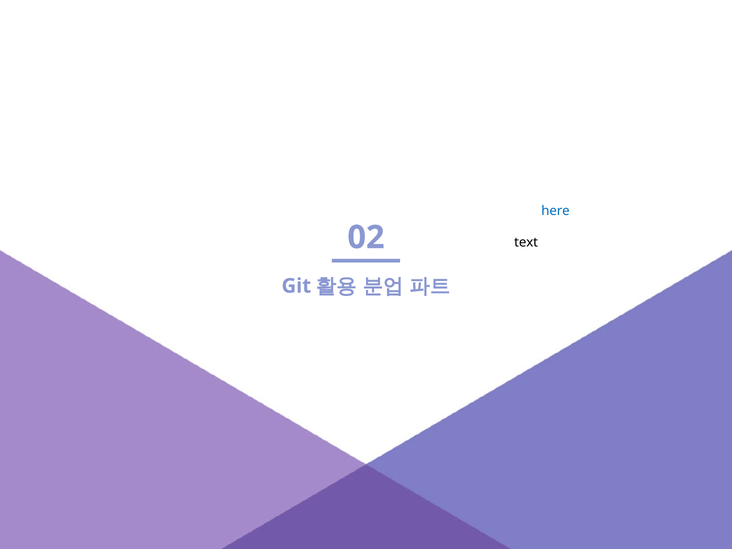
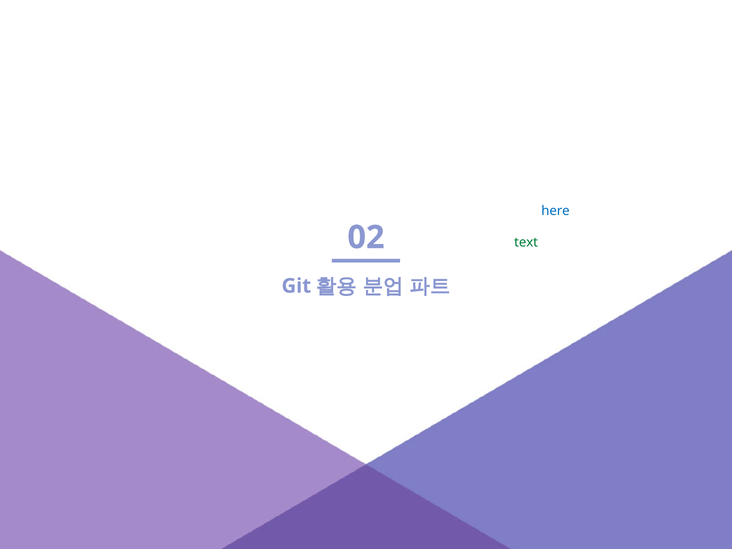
text colour: black -> green (526, 242)
